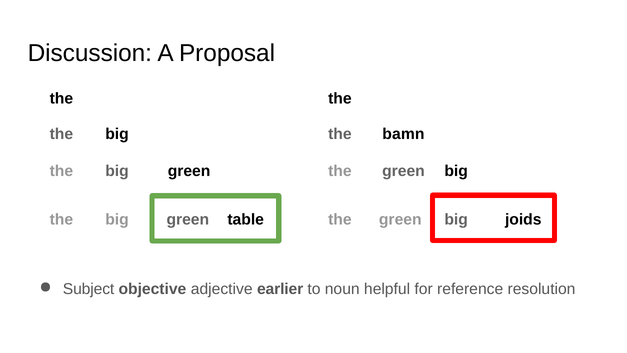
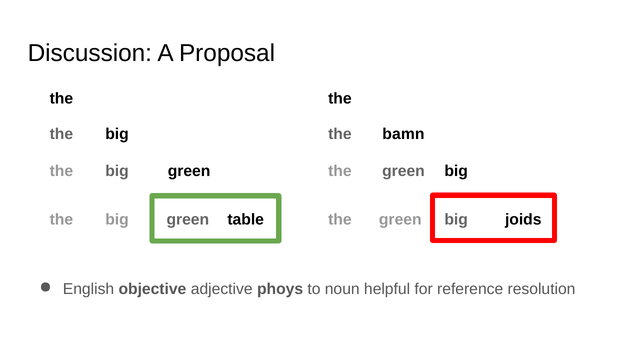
Subject: Subject -> English (89, 289)
earlier: earlier -> phoys (280, 289)
